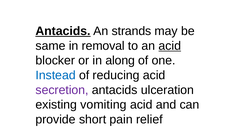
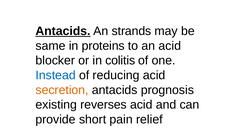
removal: removal -> proteins (103, 46)
acid underline: present -> none (170, 46)
along: along -> colitis (120, 60)
secretion colour: purple -> orange (62, 90)
ulceration: ulceration -> prognosis (167, 90)
vomiting: vomiting -> reverses (104, 105)
